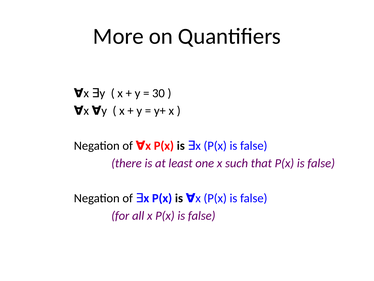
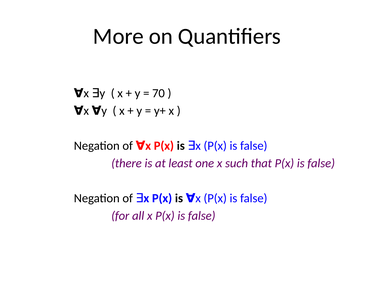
30: 30 -> 70 (158, 93)
